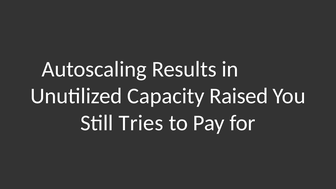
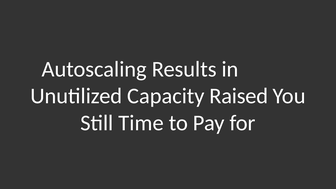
Tries: Tries -> Time (141, 123)
